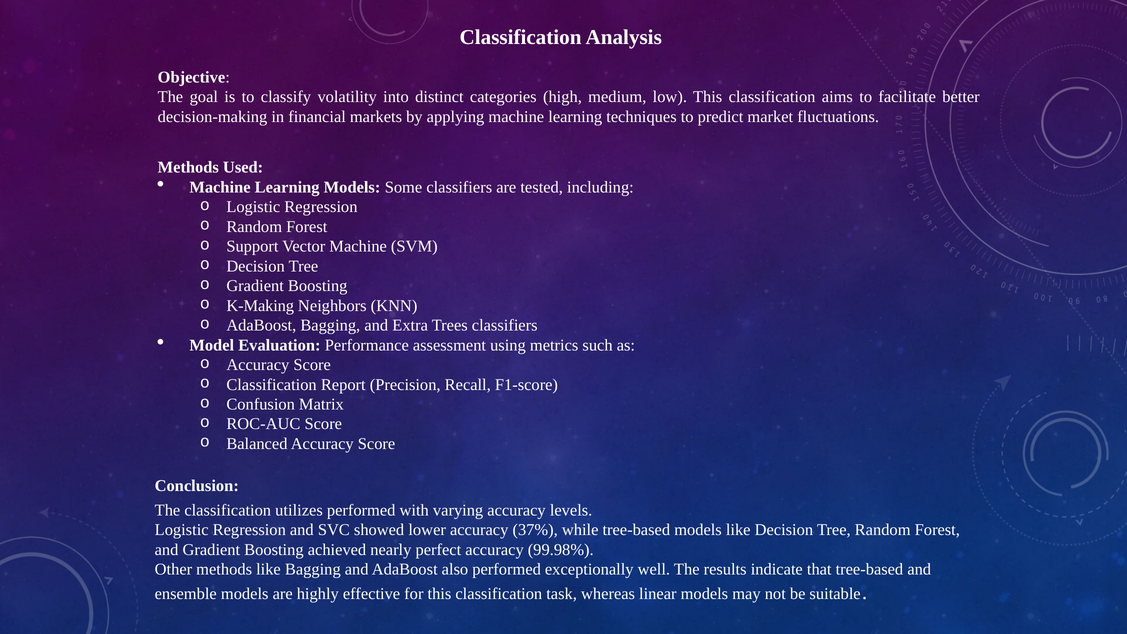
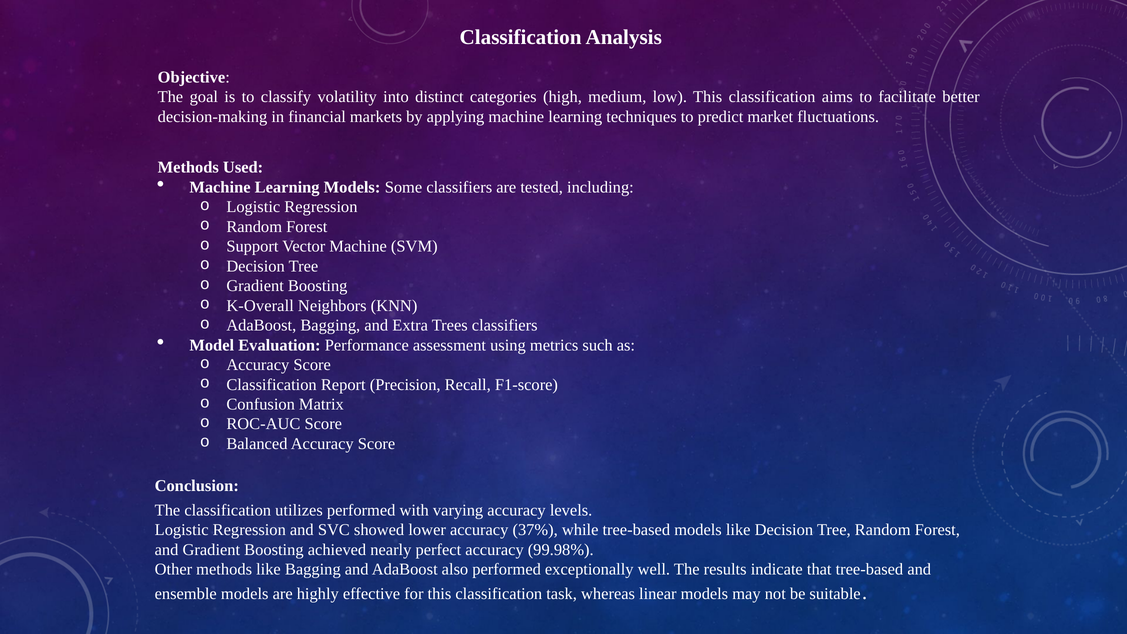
K-Making: K-Making -> K-Overall (260, 306)
